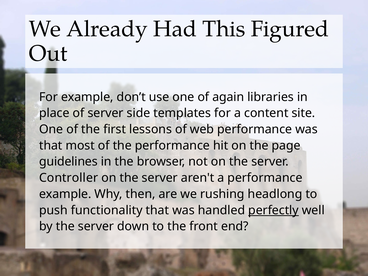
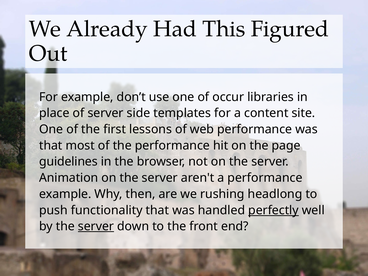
again: again -> occur (228, 97)
Controller: Controller -> Animation (69, 178)
server underline: none -> present (96, 226)
